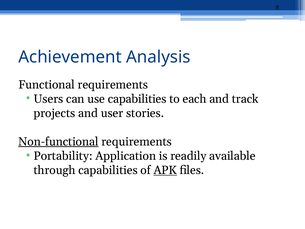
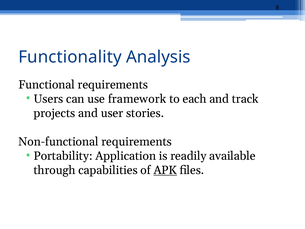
Achievement: Achievement -> Functionality (70, 57)
use capabilities: capabilities -> framework (137, 99)
Non-functional underline: present -> none (58, 141)
